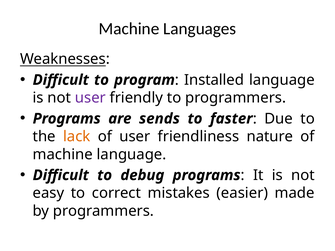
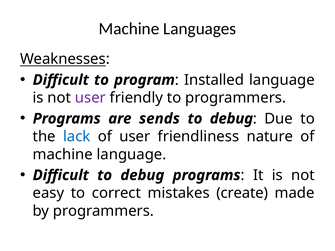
faster: faster -> debug (231, 119)
lack colour: orange -> blue (77, 137)
easier: easier -> create (242, 193)
